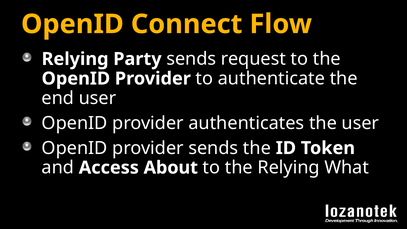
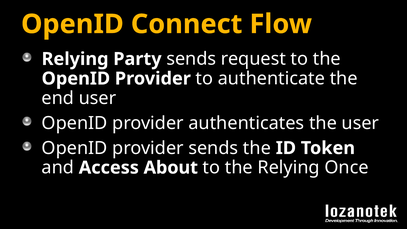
What: What -> Once (347, 168)
